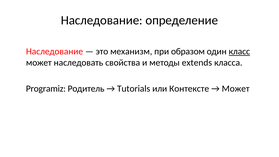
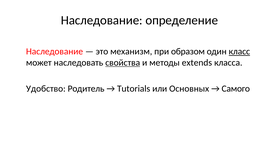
свойства underline: none -> present (123, 63)
Programiz: Programiz -> Удобство (46, 89)
Контексте: Контексте -> Основных (189, 89)
Может: Может -> Самого (236, 89)
